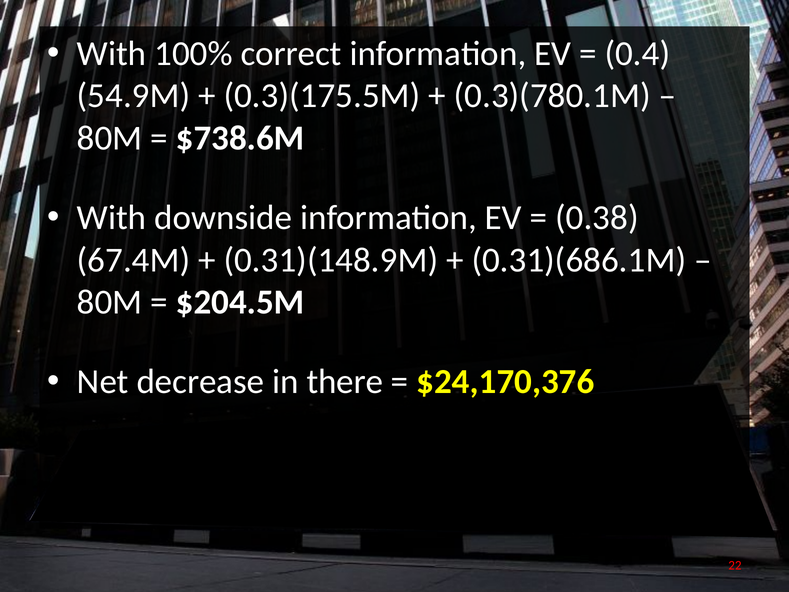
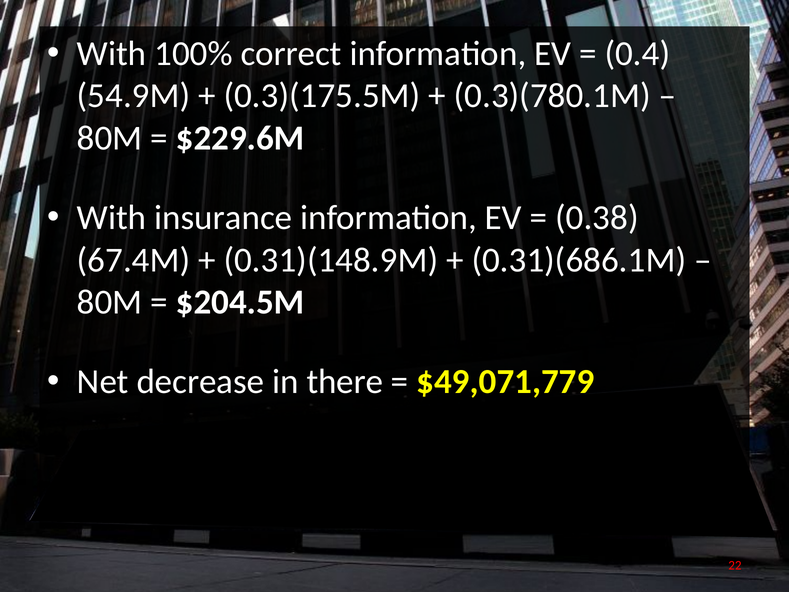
$738.6M: $738.6M -> $229.6M (240, 138)
downside: downside -> insurance (223, 218)
$24,170,376: $24,170,376 -> $49,071,779 (505, 382)
